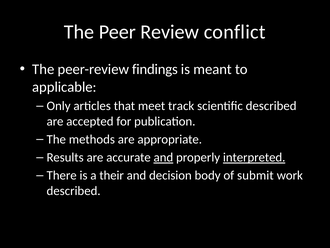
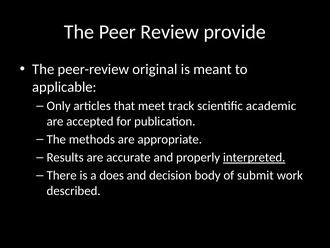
conflict: conflict -> provide (235, 32)
findings: findings -> original (155, 69)
scientific described: described -> academic (271, 106)
and underline: present -> none (163, 157)
their: their -> does (112, 175)
